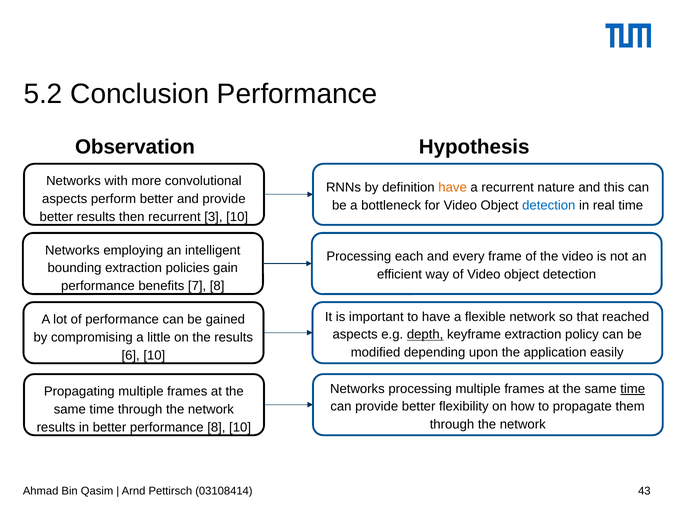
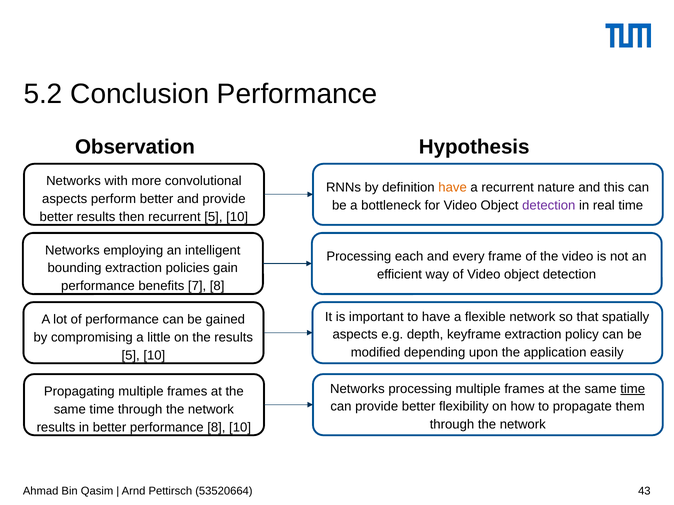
detection colour: blue -> purple (549, 206)
recurrent 3: 3 -> 5 (213, 217)
reached: reached -> spatially (626, 317)
depth underline: present -> none (425, 335)
6: 6 -> 5 (131, 356)
03108414: 03108414 -> 53520664 (224, 491)
